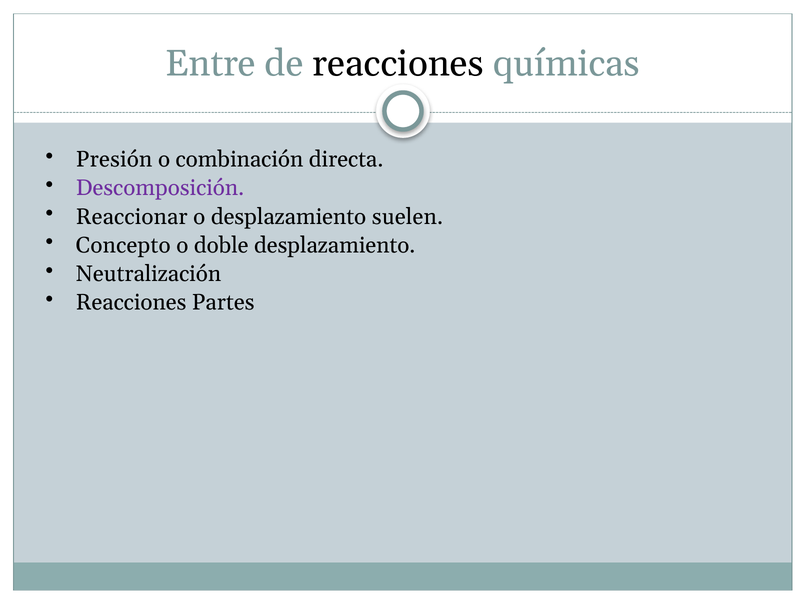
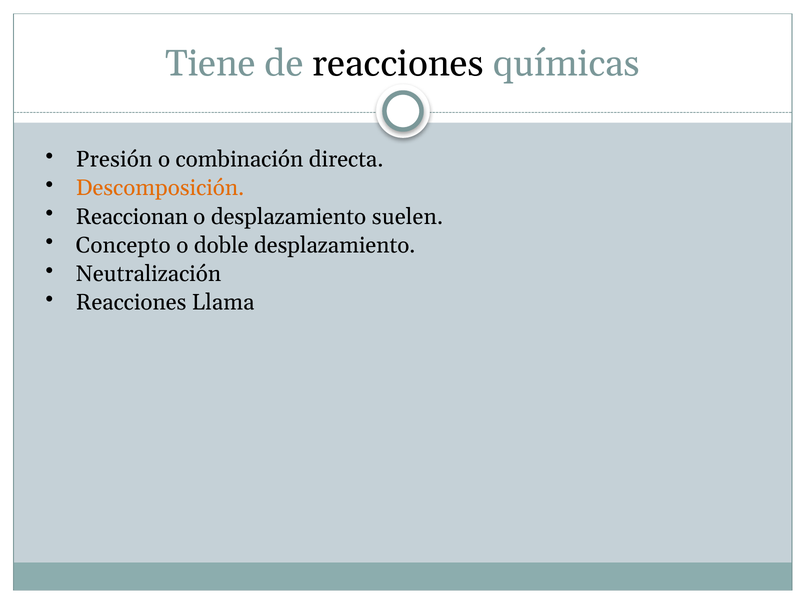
Entre: Entre -> Tiene (210, 63)
Descomposición colour: purple -> orange (160, 188)
Reaccionar: Reaccionar -> Reaccionan (132, 217)
Partes: Partes -> Llama (223, 303)
